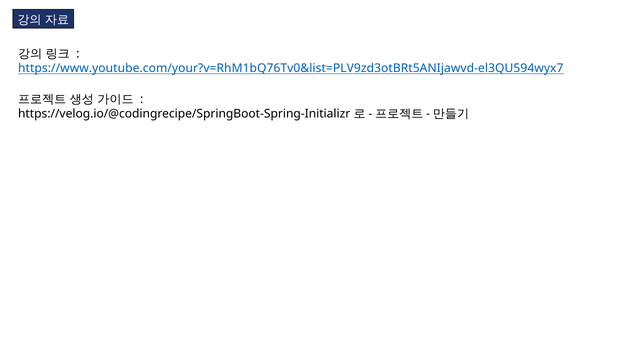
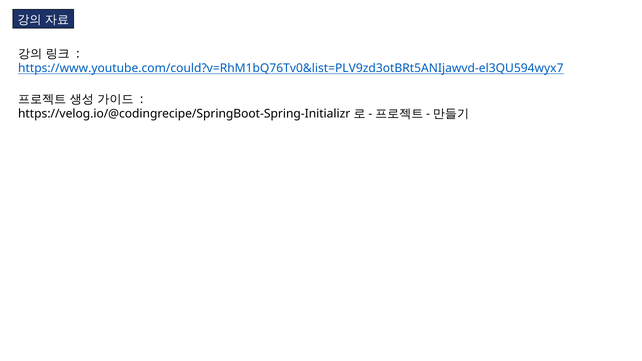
https://www.youtube.com/your?v=RhM1bQ76Tv0&list=PLV9zd3otBRt5ANIjawvd-el3QU594wyx7: https://www.youtube.com/your?v=RhM1bQ76Tv0&list=PLV9zd3otBRt5ANIjawvd-el3QU594wyx7 -> https://www.youtube.com/could?v=RhM1bQ76Tv0&list=PLV9zd3otBRt5ANIjawvd-el3QU594wyx7 (291, 68)
